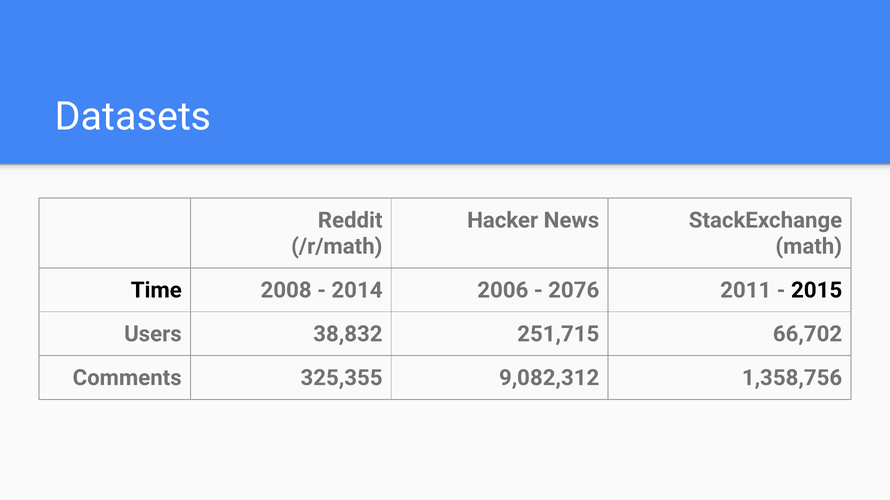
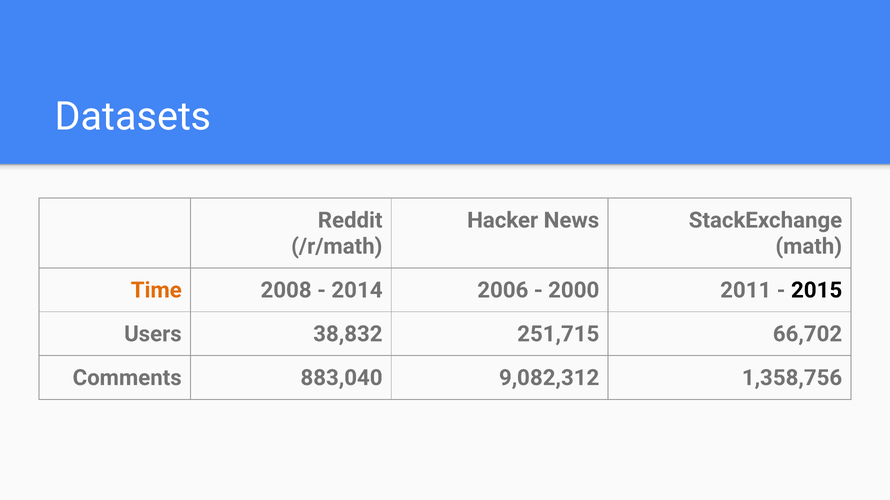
Time colour: black -> orange (156, 290)
2076: 2076 -> 2000 (574, 290)
325,355: 325,355 -> 883,040 (341, 378)
